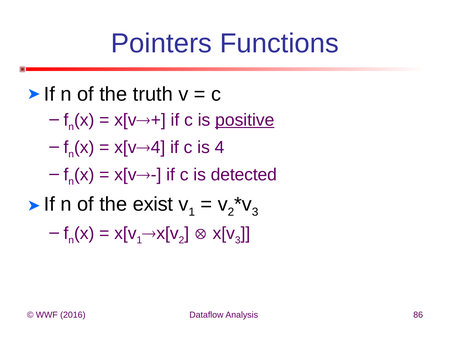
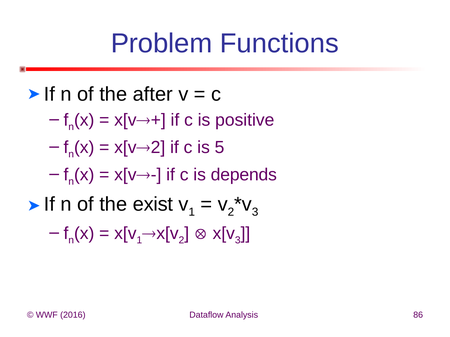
Pointers: Pointers -> Problem (162, 44)
truth: truth -> after (153, 94)
positive underline: present -> none (245, 120)
4: 4 -> 2 (158, 148)
is 4: 4 -> 5 (220, 148)
detected: detected -> depends (244, 175)
